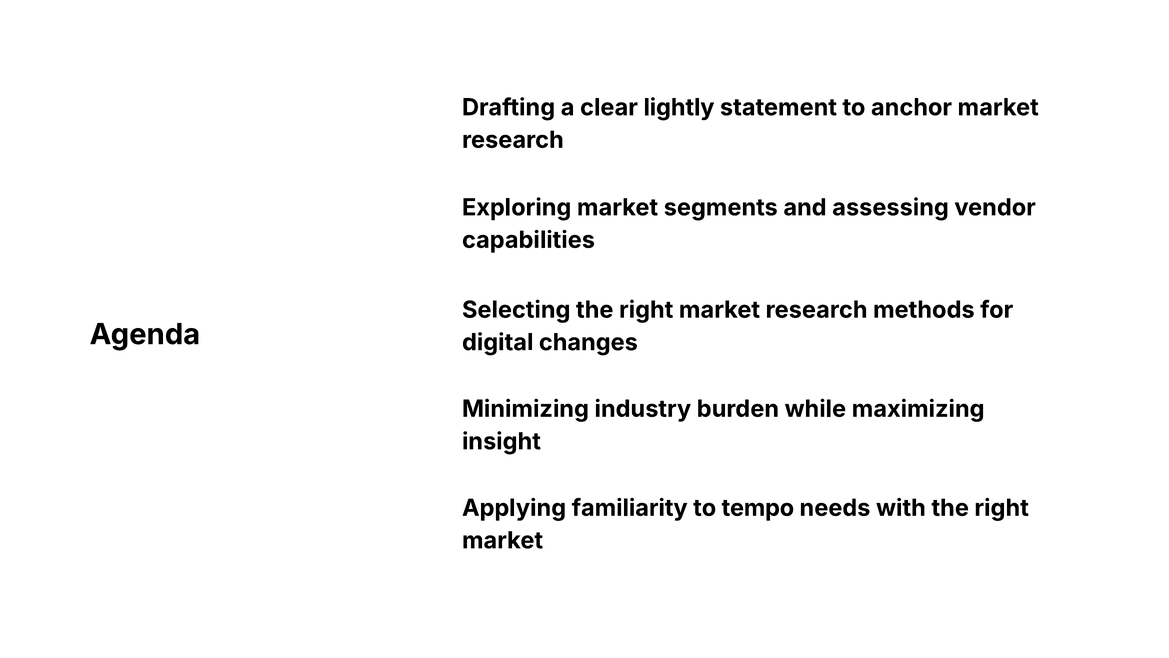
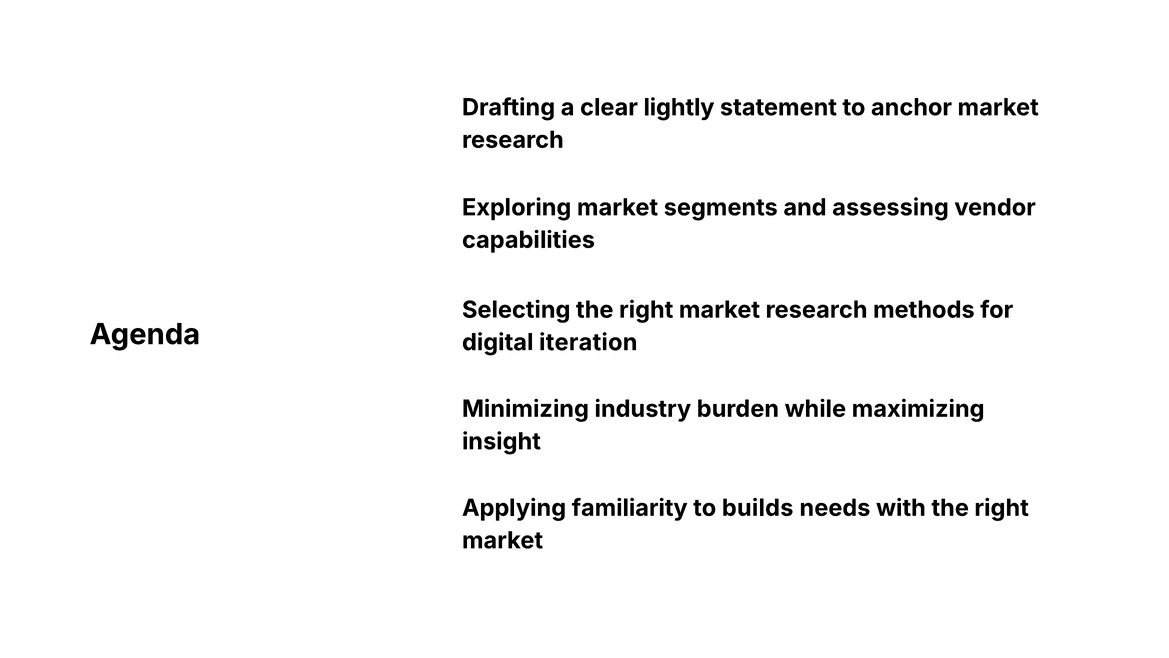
changes: changes -> iteration (588, 342)
tempo: tempo -> builds (758, 508)
